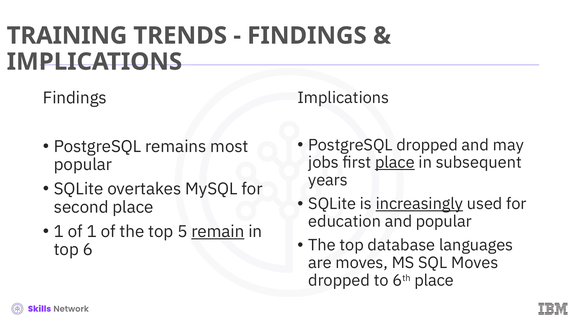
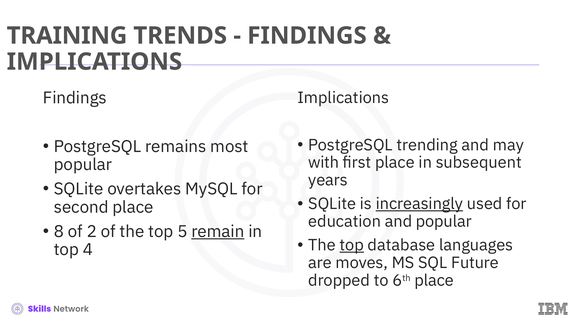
PostgreSQL dropped: dropped -> trending (427, 145)
jobs: jobs -> with (324, 162)
place underline: present -> none (395, 162)
1: 1 -> 8 (59, 231)
of 1: 1 -> 2 (92, 231)
top underline: none -> present (352, 245)
6: 6 -> 4 (88, 249)
SQL Moves: Moves -> Future (475, 263)
